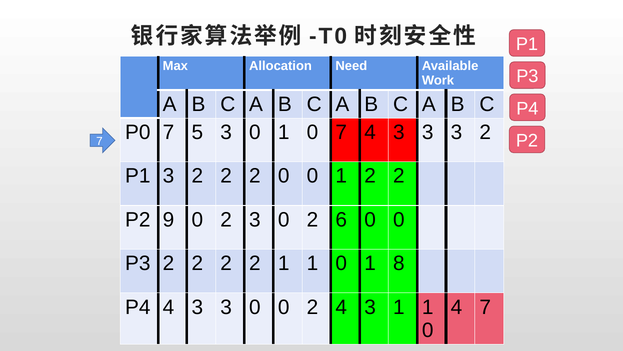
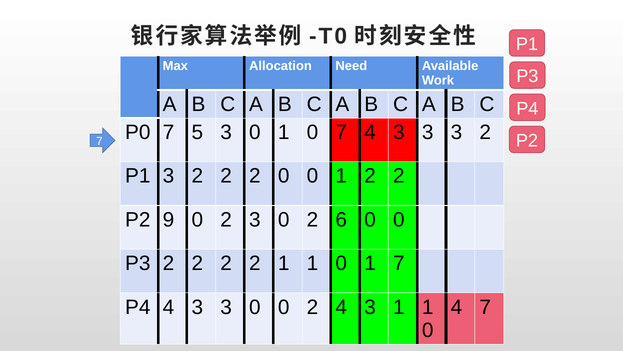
1 8: 8 -> 7 (399, 263)
